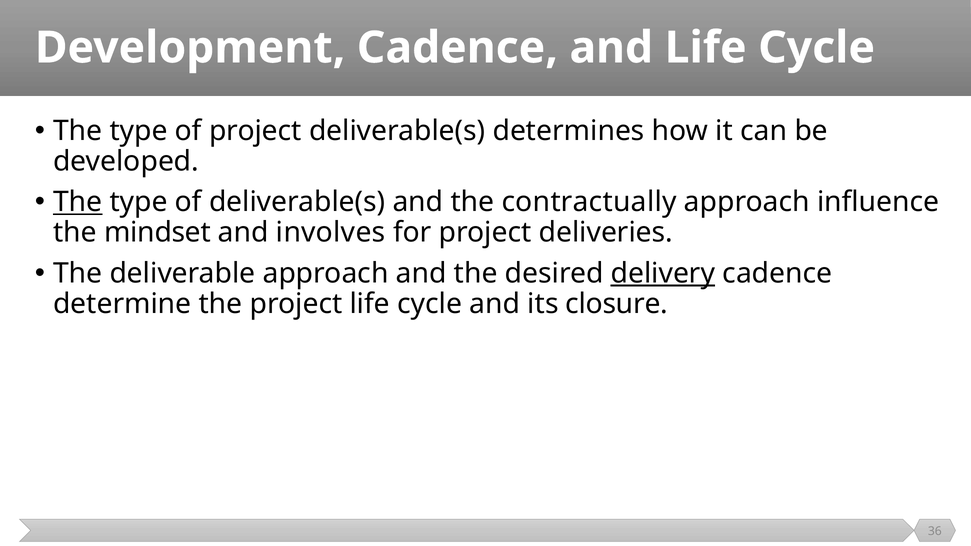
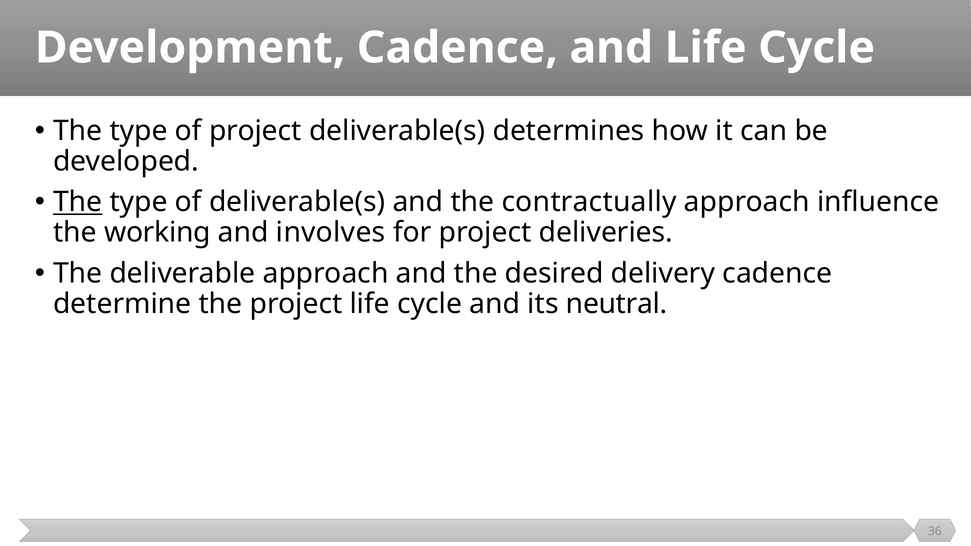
mindset: mindset -> working (157, 233)
delivery underline: present -> none (663, 273)
closure: closure -> neutral (617, 304)
